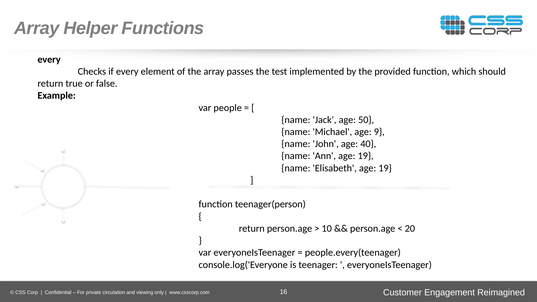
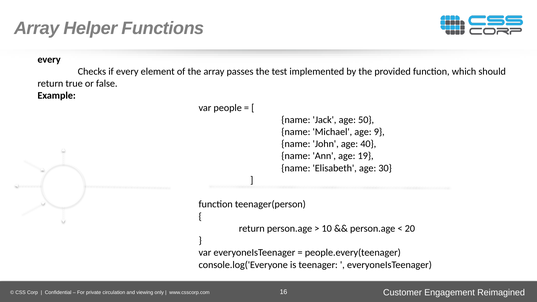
Elisabeth age 19: 19 -> 30 (385, 168)
